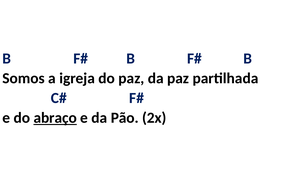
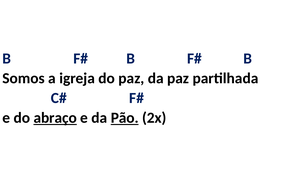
Pão underline: none -> present (125, 118)
